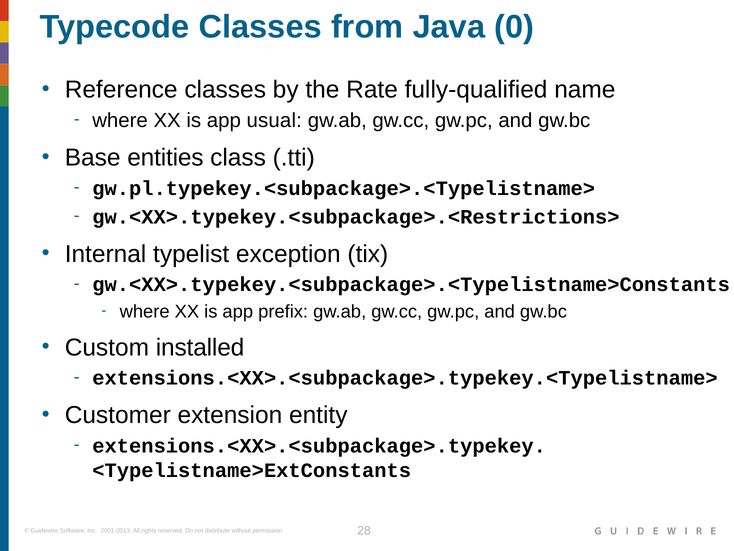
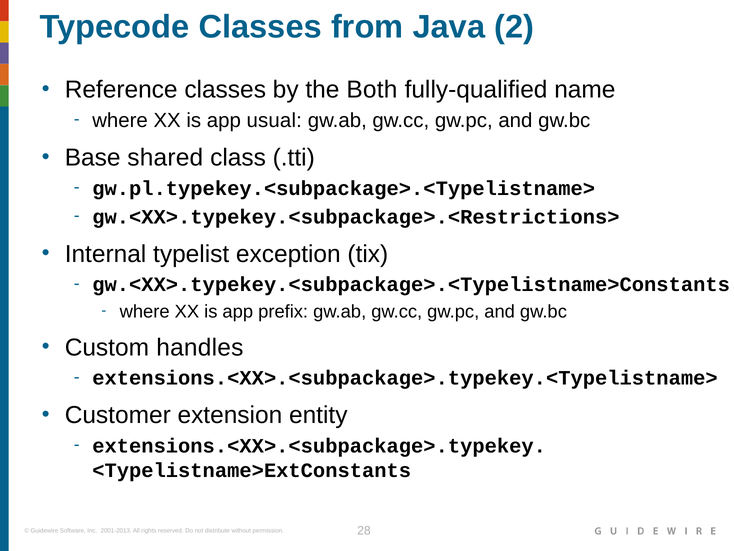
0: 0 -> 2 (514, 27)
Rate: Rate -> Both (372, 90)
entities: entities -> shared (165, 158)
installed: installed -> handles (200, 347)
